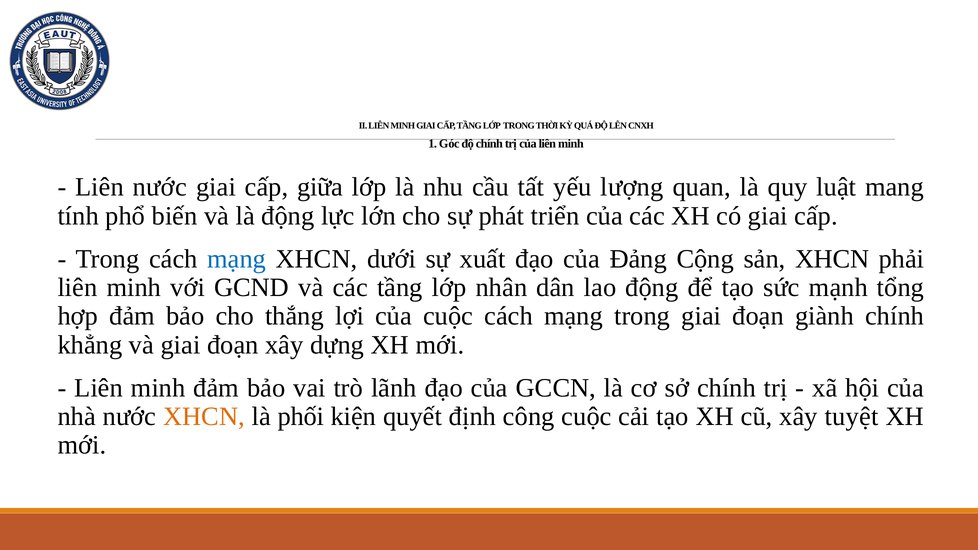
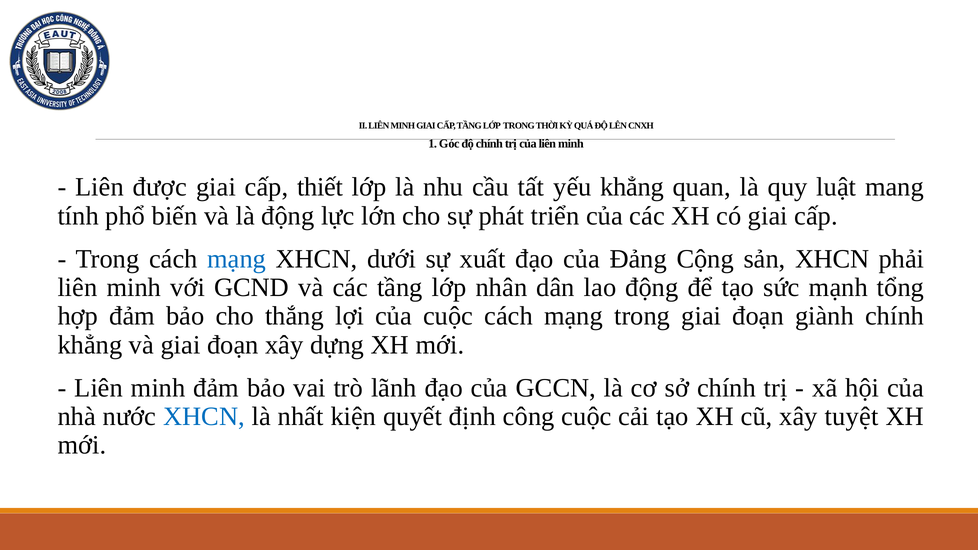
Liên nước: nước -> được (160, 187)
giữa: giữa -> thiết (320, 187)
yếu lượng: lượng -> khẳng (632, 187)
XHCN colour: orange -> blue (204, 417)
phối: phối -> nhất (301, 417)
